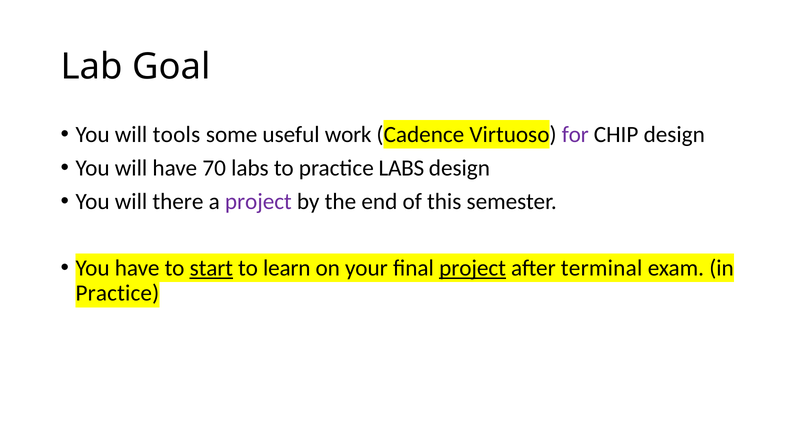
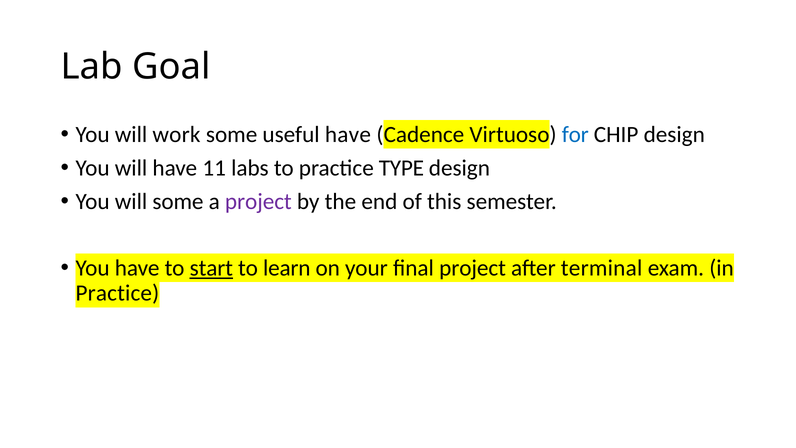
tools: tools -> work (176, 135)
useful work: work -> have (348, 135)
for colour: purple -> blue (575, 135)
70: 70 -> 11 (214, 168)
practice LABS: LABS -> TYPE (401, 168)
will there: there -> some (178, 201)
project underline: present -> none (473, 268)
